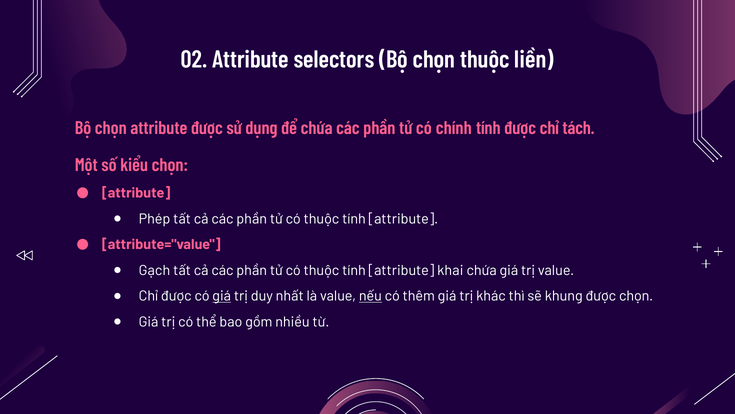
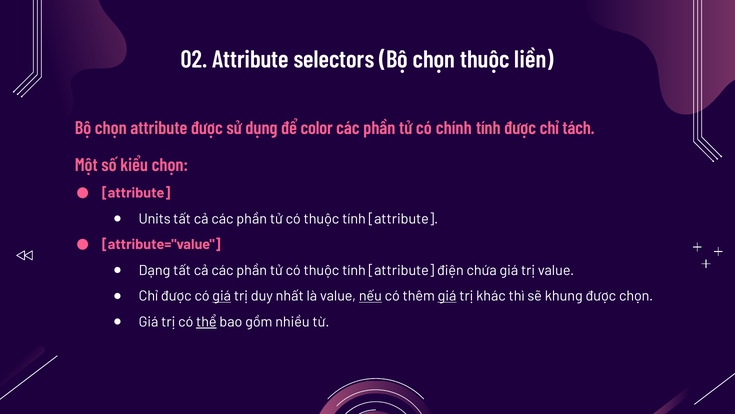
để chứa: chứa -> color (317, 128)
Phép: Phép -> Units (155, 219)
Gạch: Gạch -> Dạng (155, 270)
khai: khai -> điện (450, 270)
giá underline: none -> present (447, 296)
thể underline: none -> present (206, 321)
